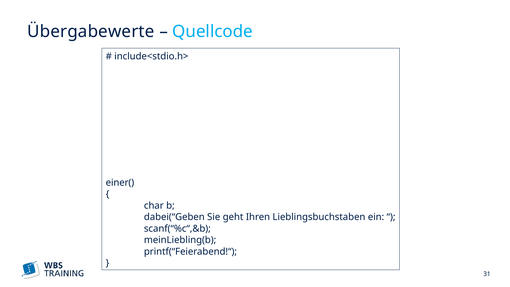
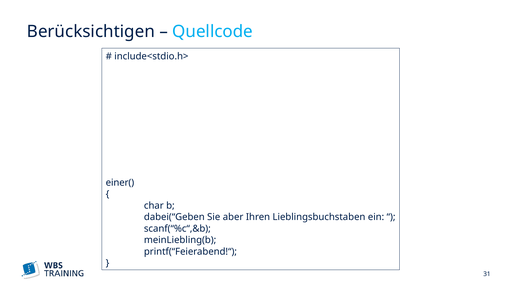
Übergabewerte: Übergabewerte -> Berücksichtigen (91, 32)
geht: geht -> aber (233, 217)
